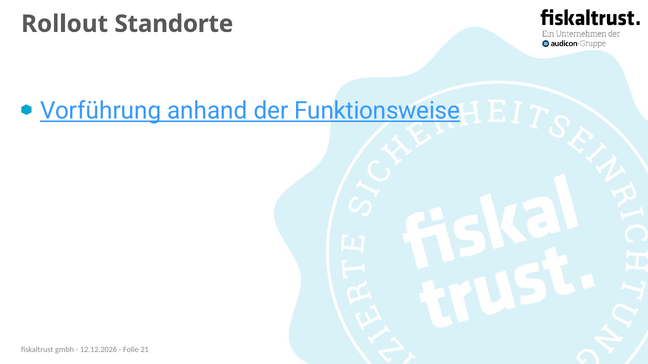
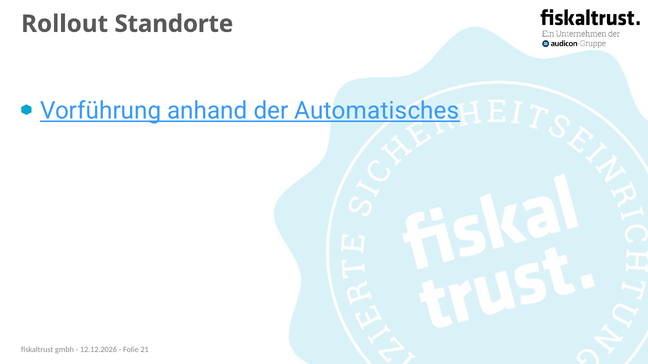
Funktionsweise: Funktionsweise -> Automatisches (377, 111)
